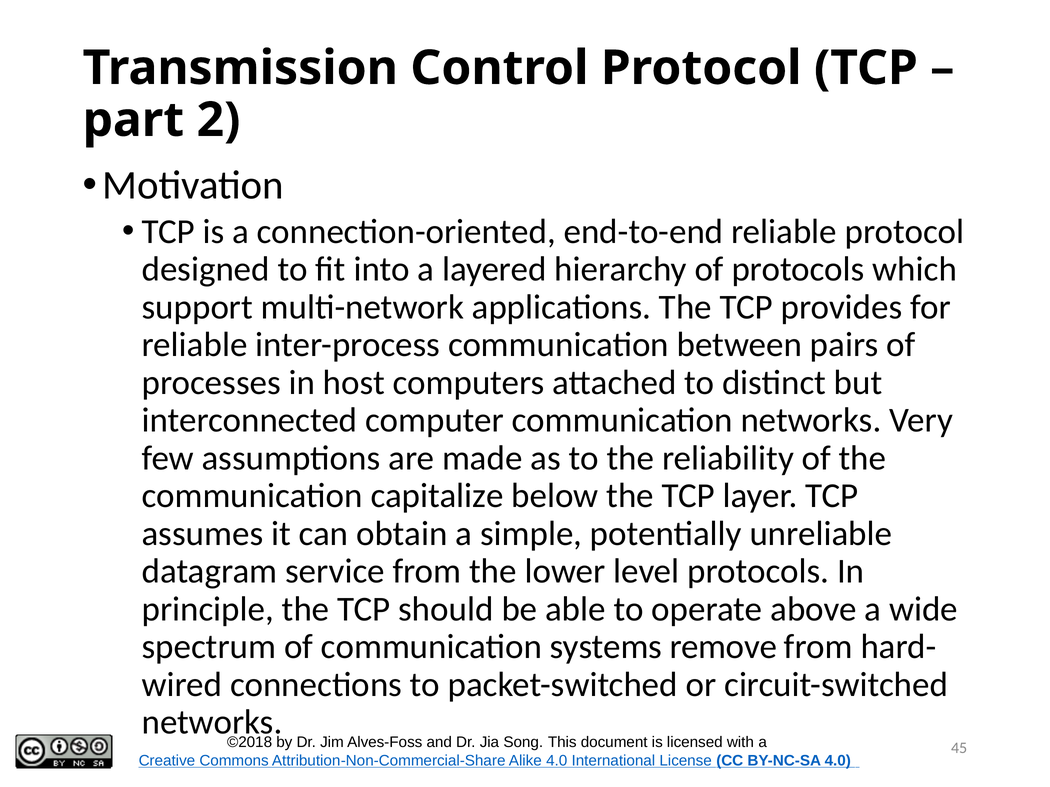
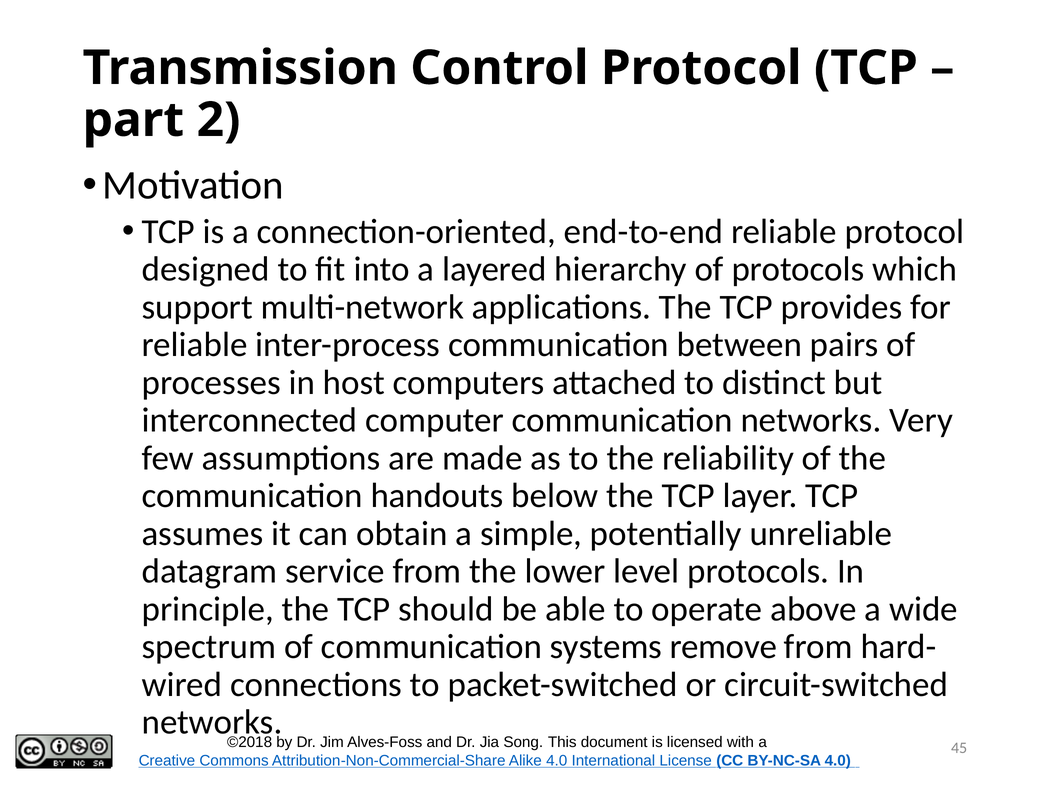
capitalize: capitalize -> handouts (437, 496)
